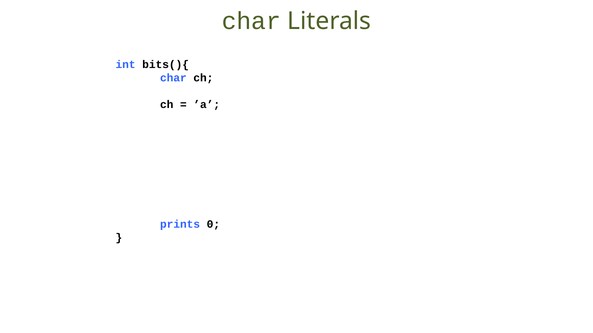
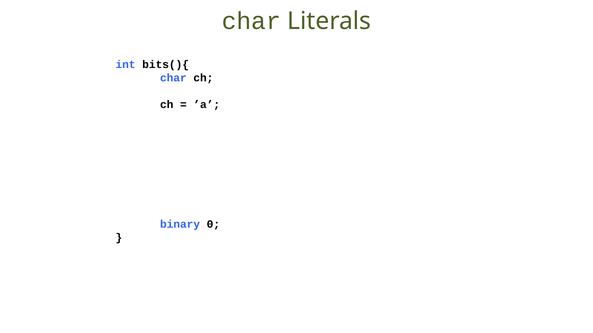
prints: prints -> binary (180, 225)
